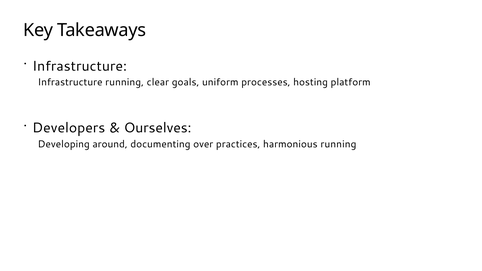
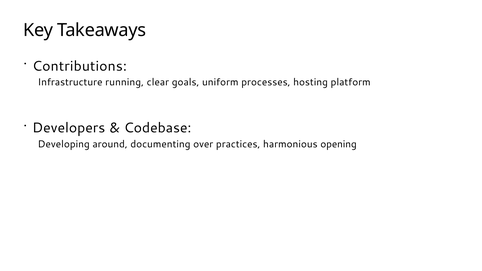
Infrastructure: Infrastructure -> Contributions (79, 66)
Ourselves: Ourselves -> Codebase (158, 128)
harmonious running: running -> opening (339, 144)
